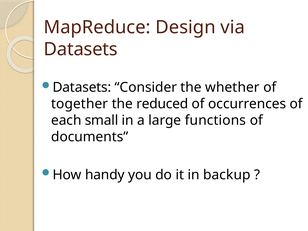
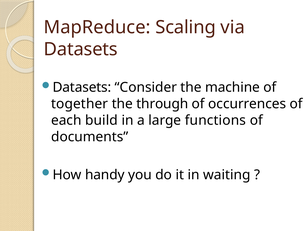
Design: Design -> Scaling (186, 27)
whether: whether -> machine (233, 87)
reduced: reduced -> through (162, 104)
small: small -> build (101, 120)
backup: backup -> waiting (227, 175)
